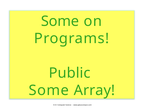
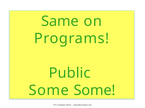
Some: Some -> Same (60, 21)
Some Array: Array -> Some (94, 91)
